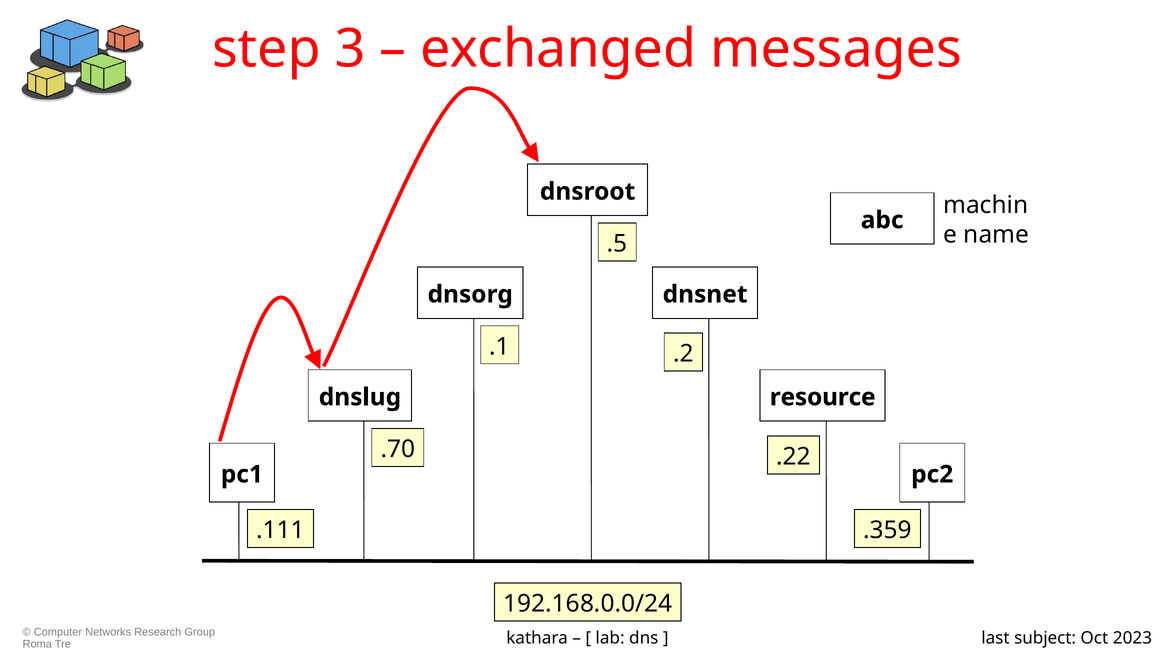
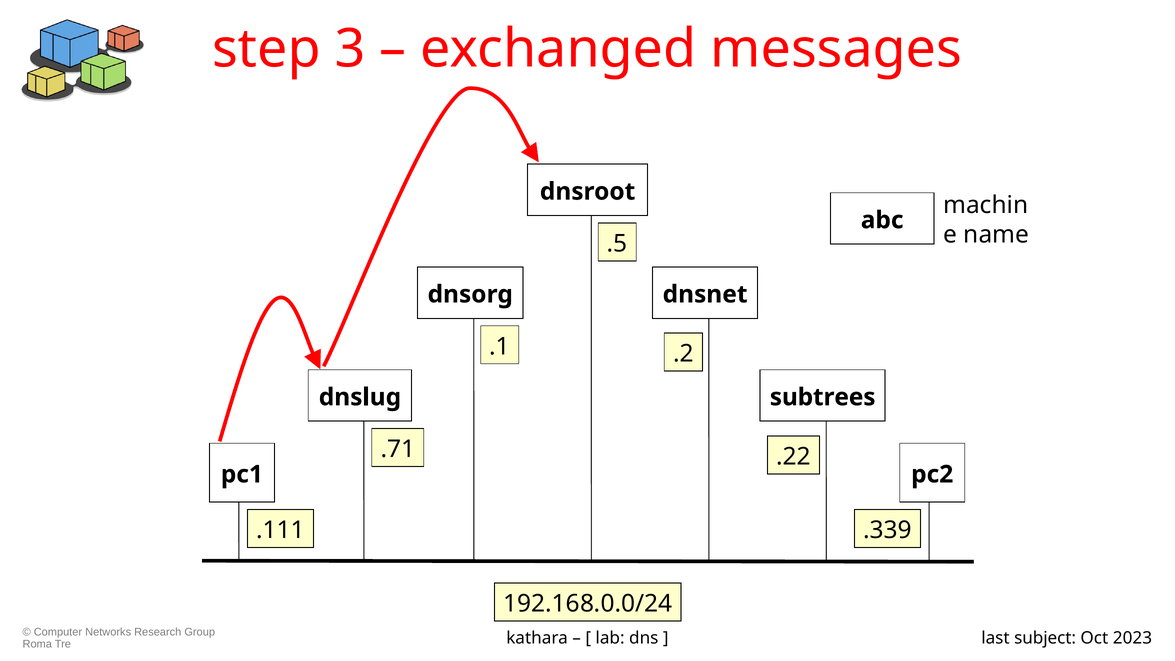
resource: resource -> subtrees (823, 397)
.70: .70 -> .71 (398, 449)
.359: .359 -> .339 (888, 530)
